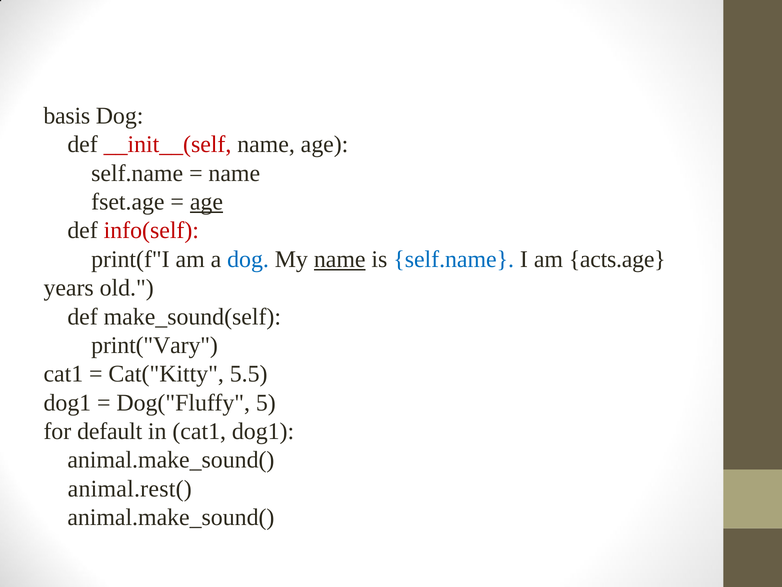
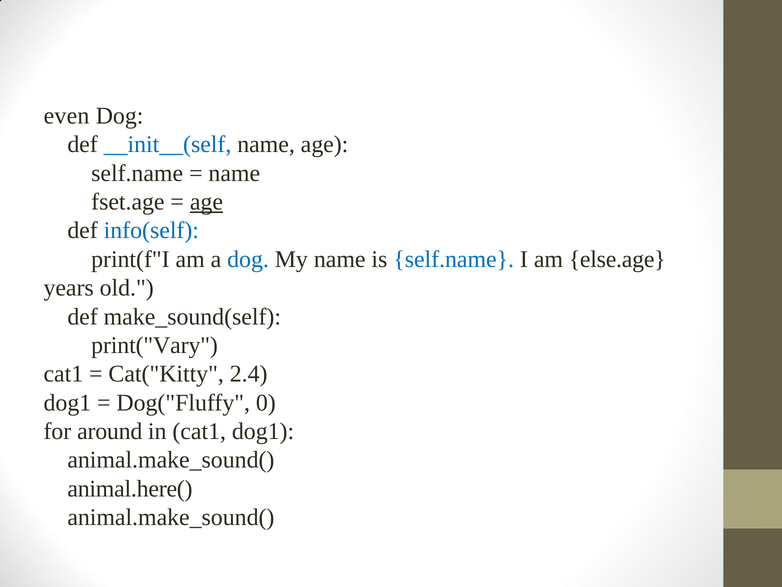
basis: basis -> even (67, 116)
__init__(self colour: red -> blue (168, 144)
info(self colour: red -> blue (151, 230)
name underline: present -> none (340, 259)
acts.age: acts.age -> else.age (617, 259)
5.5: 5.5 -> 2.4 (249, 374)
5: 5 -> 0 (266, 402)
default: default -> around (110, 431)
animal.rest(: animal.rest( -> animal.here( (130, 488)
